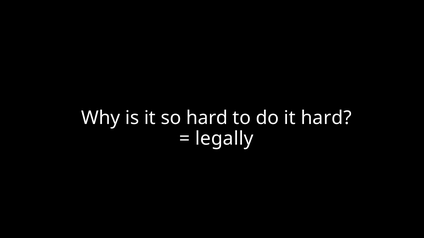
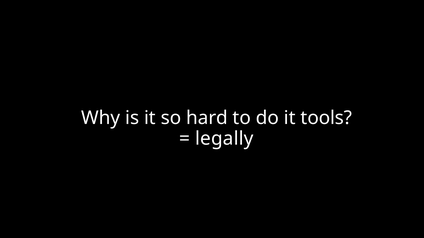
it hard: hard -> tools (326, 118)
